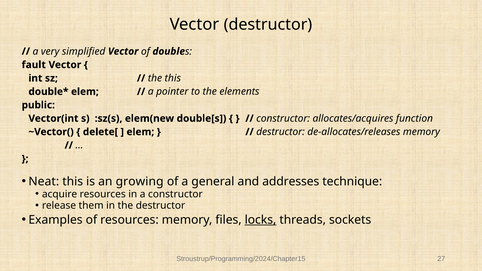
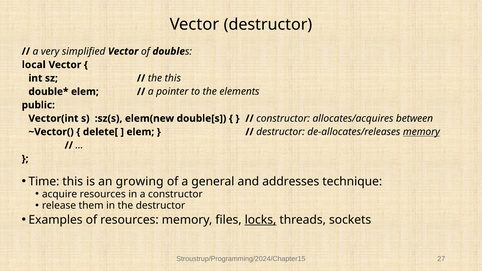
fault: fault -> local (34, 65)
function: function -> between (414, 118)
memory underline: none -> present (421, 132)
Neat: Neat -> Time (44, 182)
